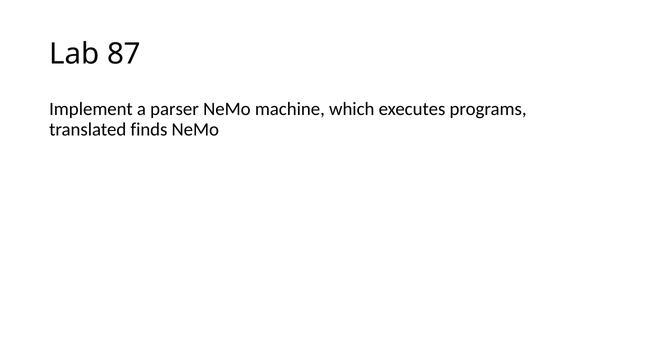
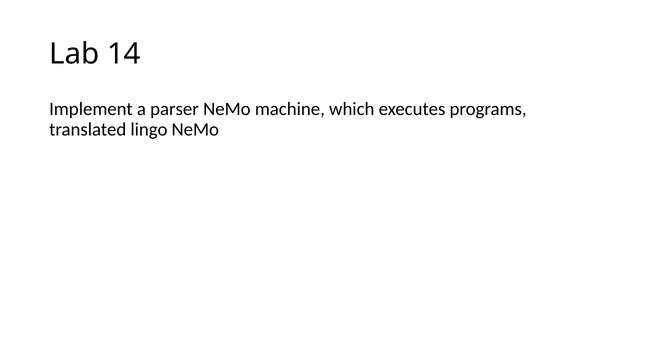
87: 87 -> 14 (124, 54)
finds: finds -> lingo (149, 129)
